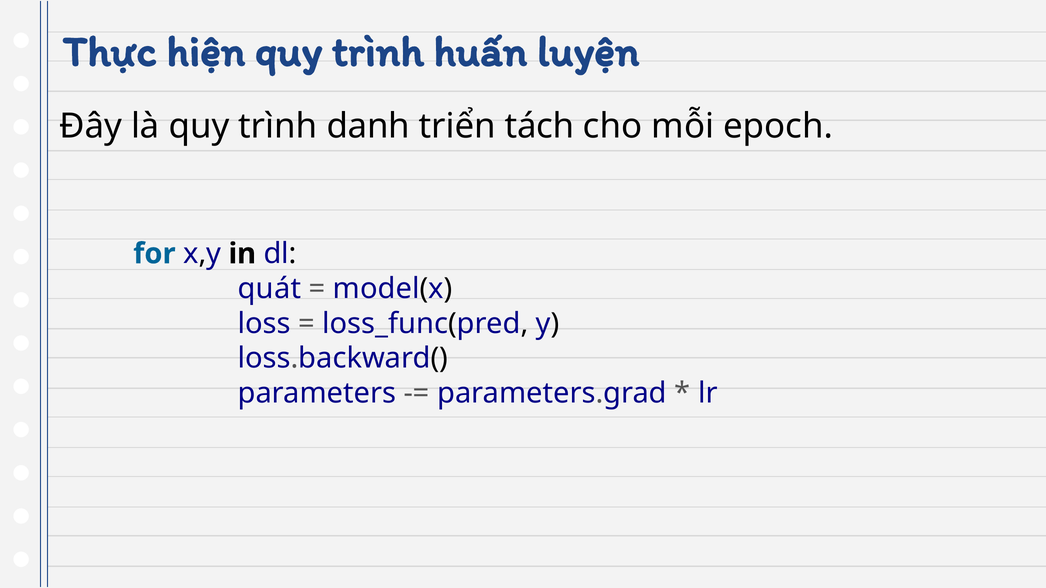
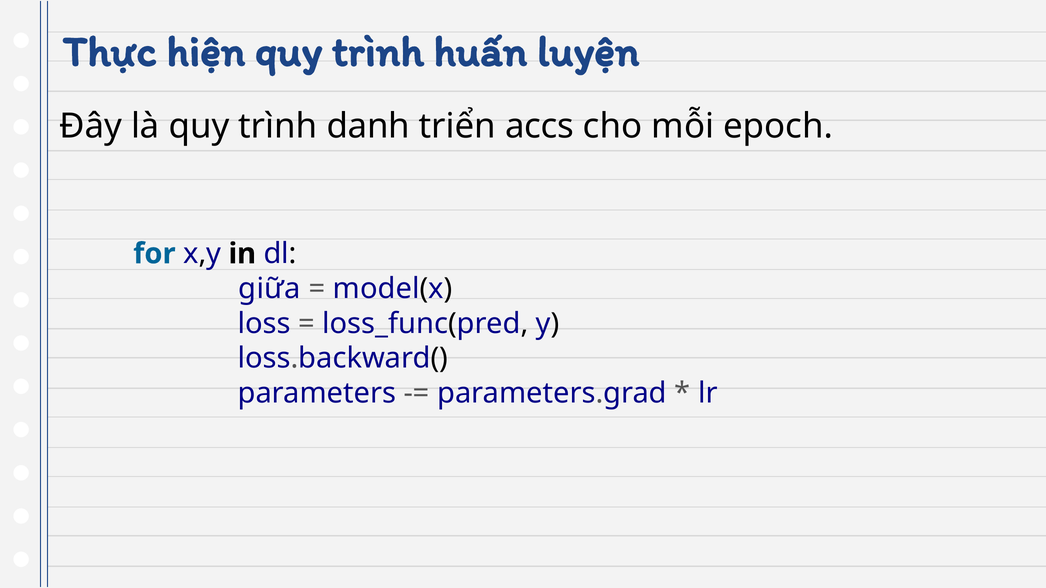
tách: tách -> accs (539, 126)
quát: quát -> giữa (269, 289)
